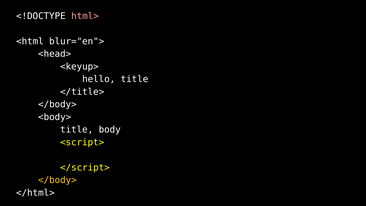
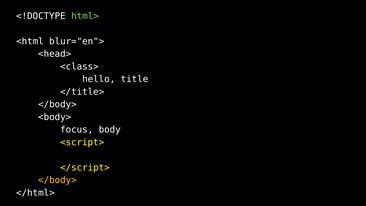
html> colour: pink -> light green (85, 16)
<keyup>: <keyup> -> <class> (79, 67)
title: title -> focus (77, 130)
